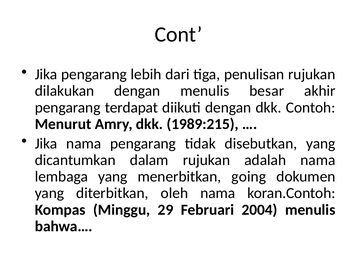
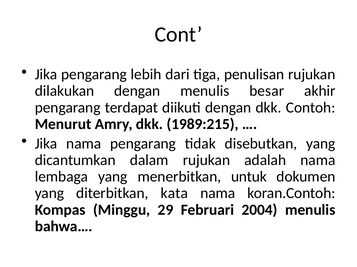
going: going -> untuk (249, 177)
oleh: oleh -> kata (174, 194)
